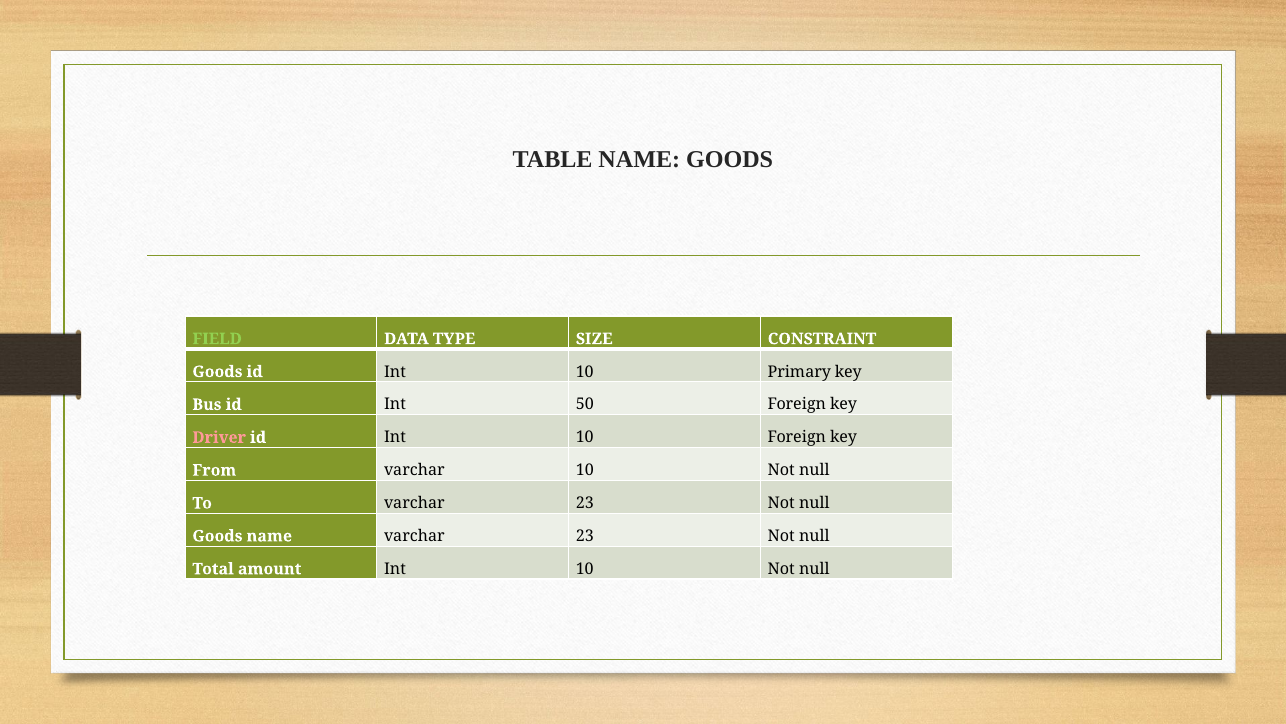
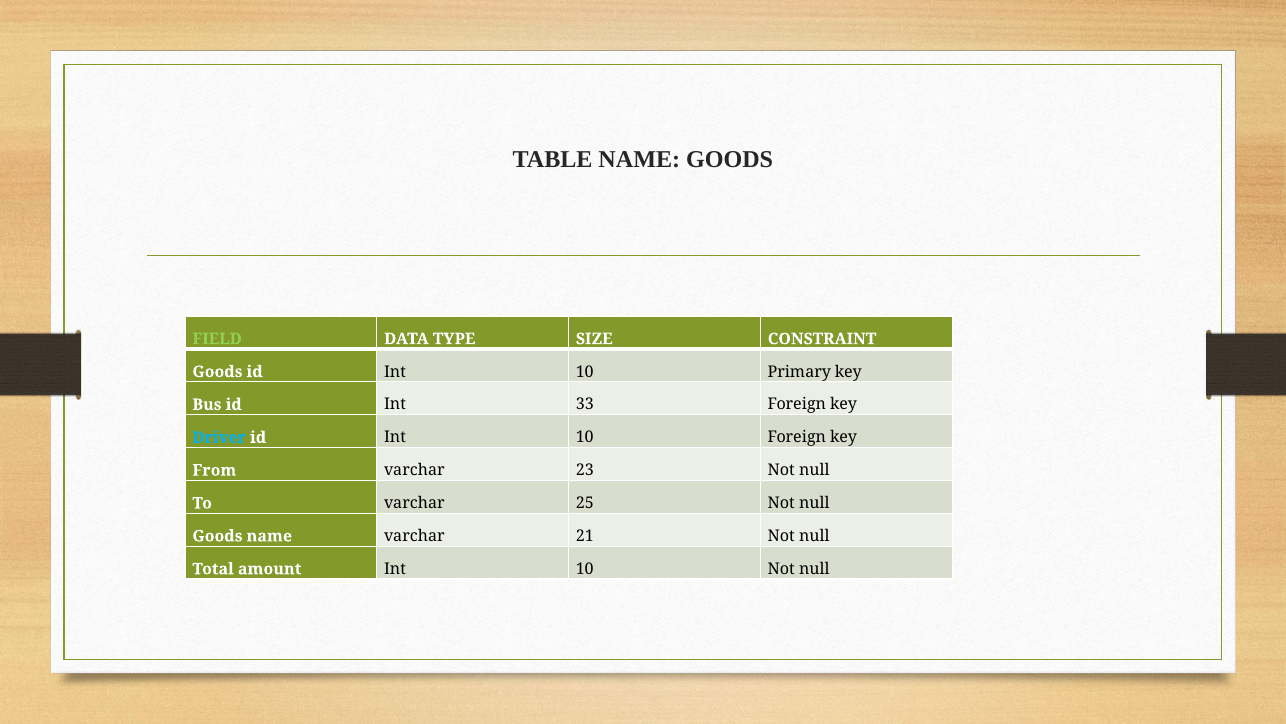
50: 50 -> 33 (585, 404)
Driver colour: pink -> light blue (219, 437)
varchar 10: 10 -> 23 (585, 470)
To varchar 23: 23 -> 25 (585, 503)
name varchar 23: 23 -> 21 (585, 536)
